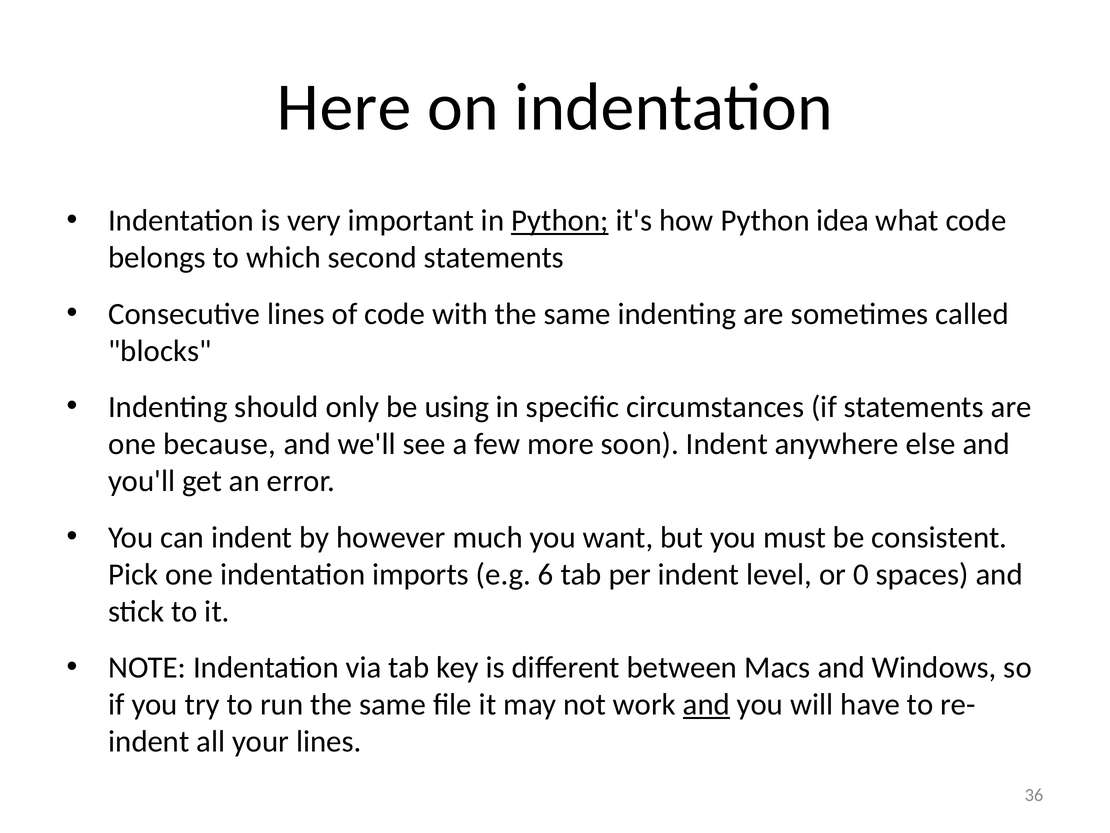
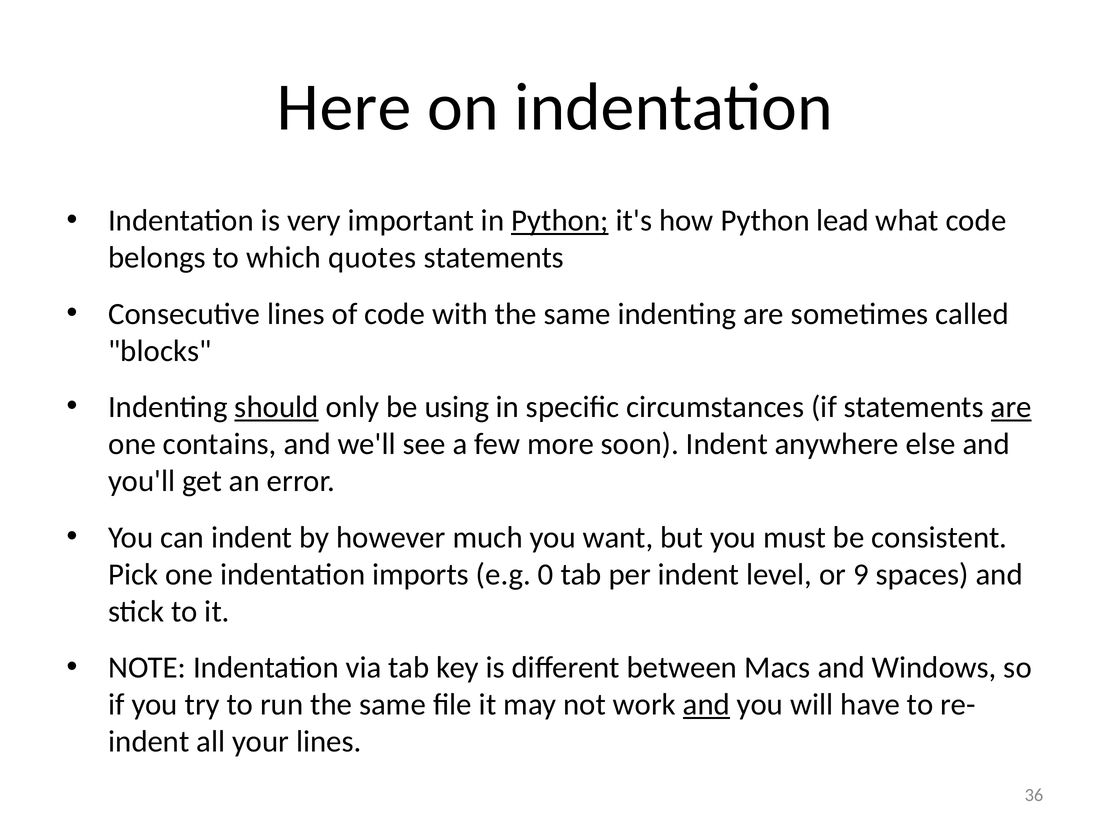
idea: idea -> lead (843, 220)
second: second -> quotes (372, 257)
should underline: none -> present (277, 407)
are underline: none -> present (1011, 407)
because: because -> contains (220, 444)
6: 6 -> 0 (546, 574)
0: 0 -> 9 (861, 574)
